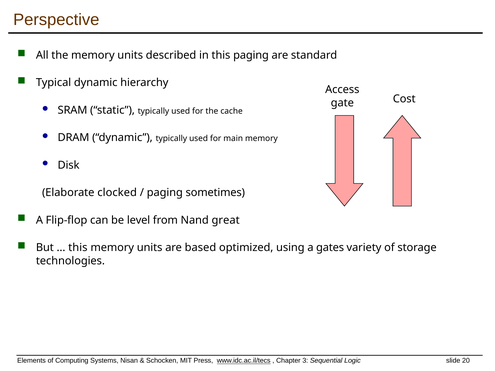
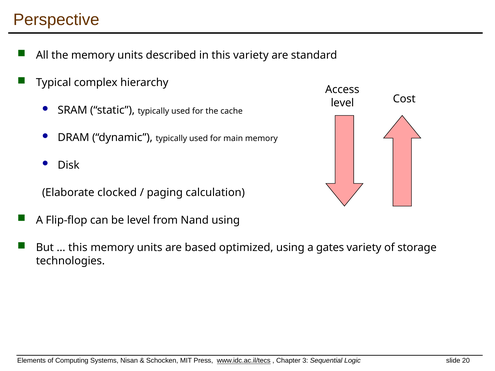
this paging: paging -> variety (251, 55)
Typical dynamic: dynamic -> complex (96, 83)
gate: gate -> level (342, 103)
sometimes: sometimes -> calculation (215, 193)
Nand great: great -> using (226, 220)
